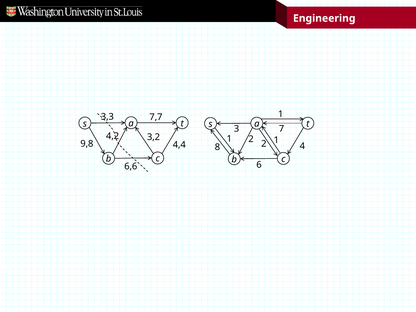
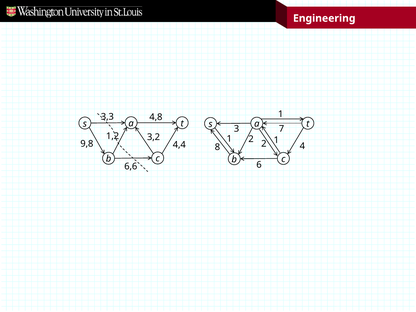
7,7: 7,7 -> 4,8 (156, 117)
4,2: 4,2 -> 1,2 (113, 136)
